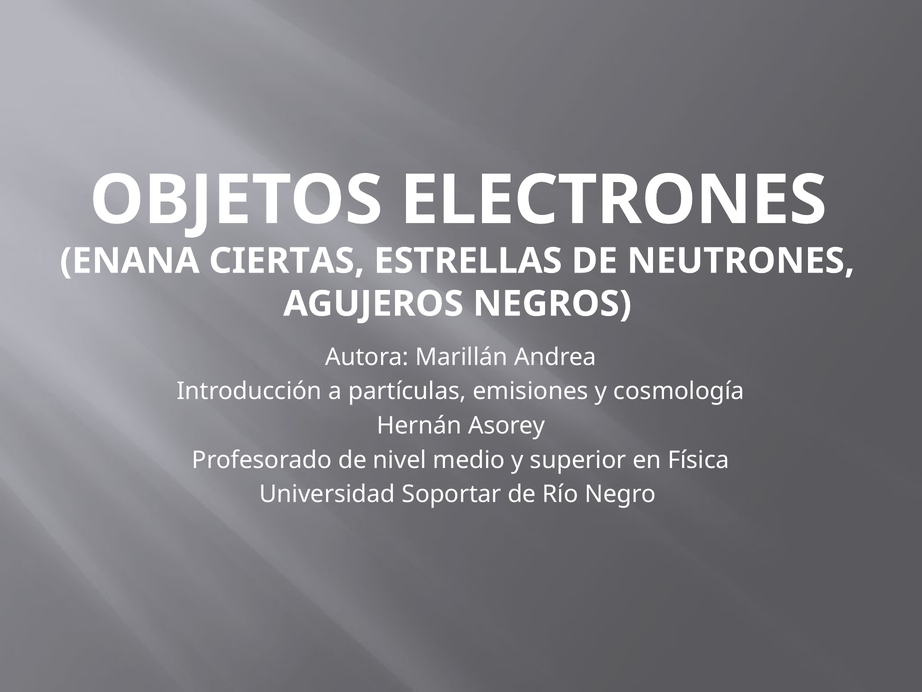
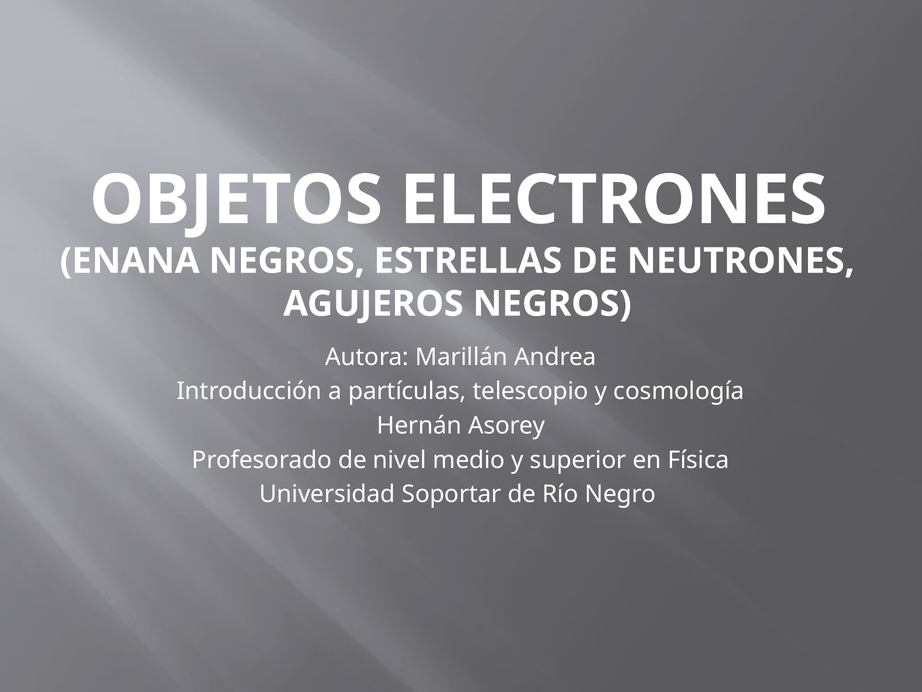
ENANA CIERTAS: CIERTAS -> NEGROS (287, 261)
emisiones: emisiones -> telescopio (531, 391)
